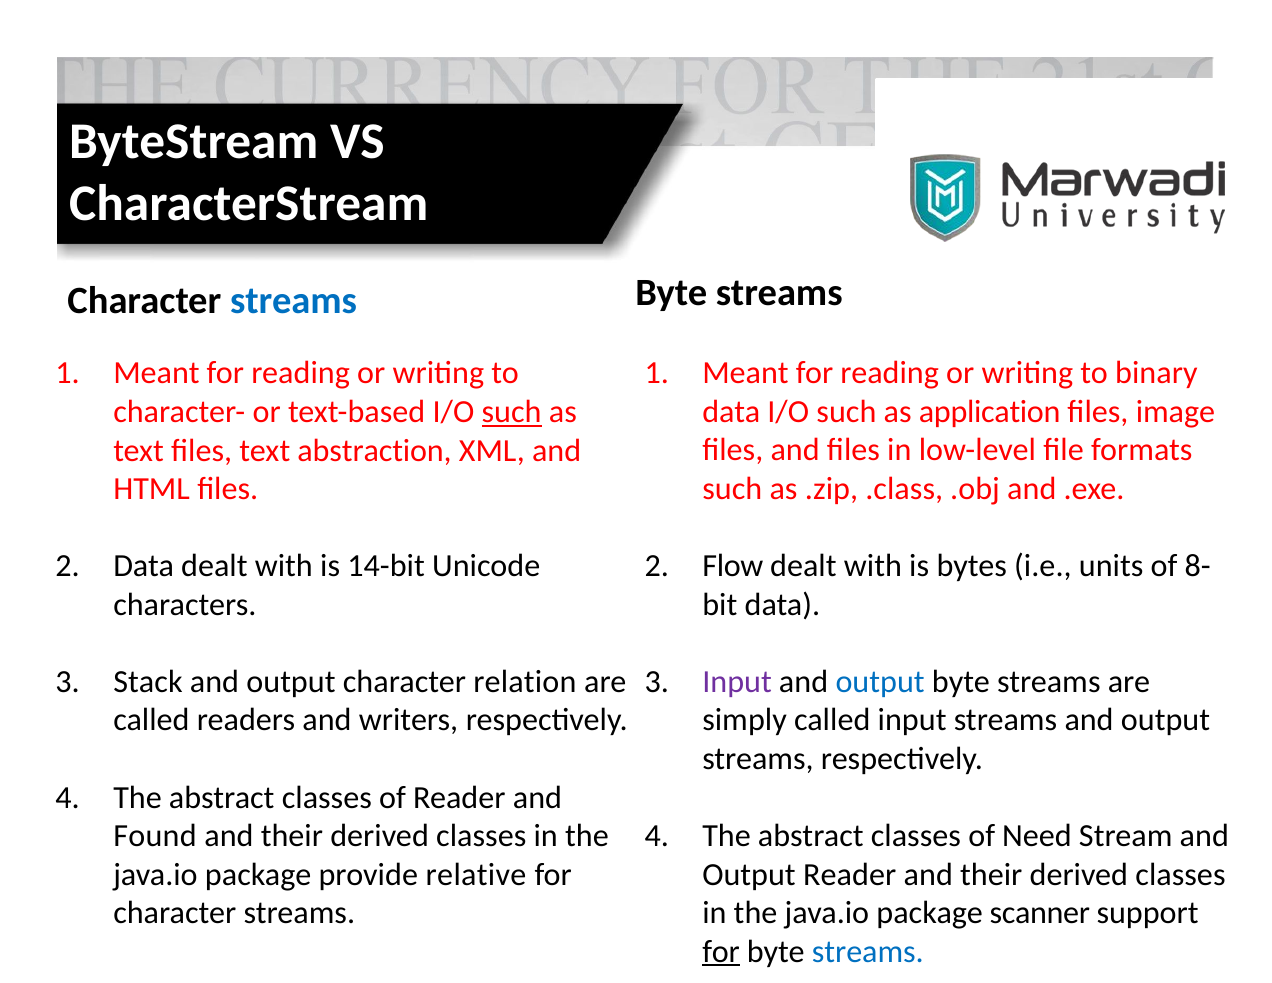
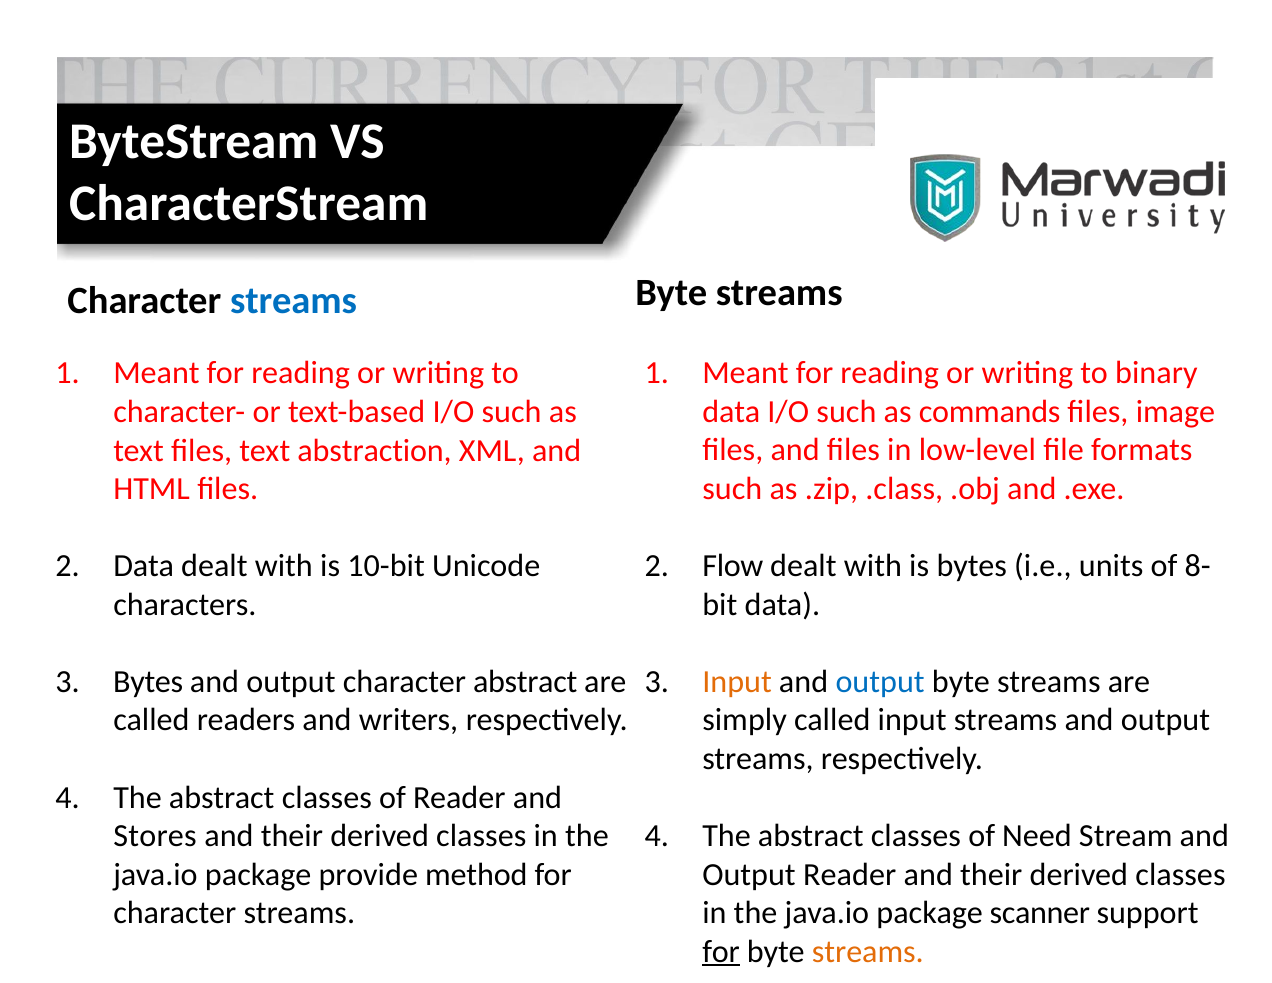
application: application -> commands (990, 412)
such underline: present -> none (512, 412)
14-bit: 14-bit -> 10-bit (386, 566)
Stack: Stack -> Bytes (148, 682)
character relation: relation -> abstract (525, 682)
Input colour: purple -> orange (737, 682)
Found: Found -> Stores (155, 836)
relative: relative -> method (476, 875)
streams colour: blue -> orange (868, 952)
